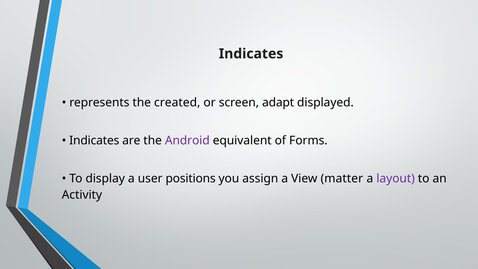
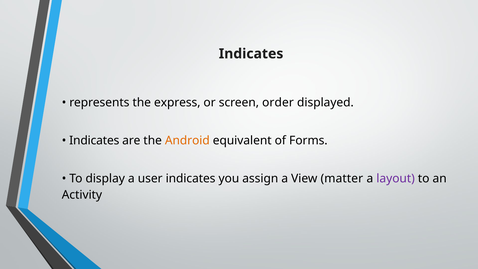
created: created -> express (177, 102)
adapt: adapt -> order (278, 102)
Android colour: purple -> orange (187, 140)
user positions: positions -> indicates (191, 179)
